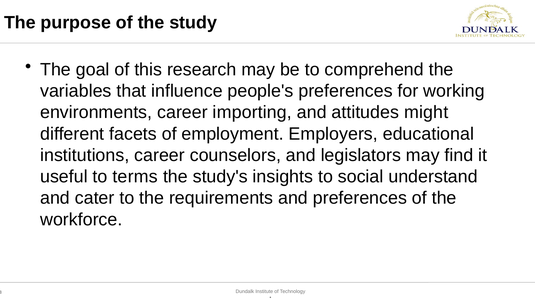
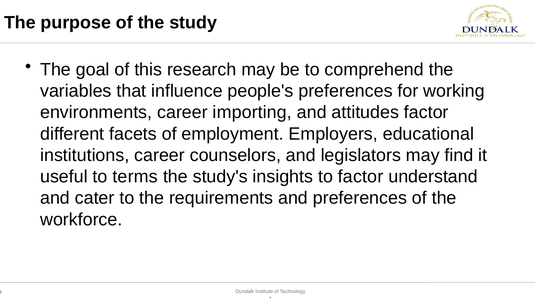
attitudes might: might -> factor (426, 112)
to social: social -> factor (361, 177)
